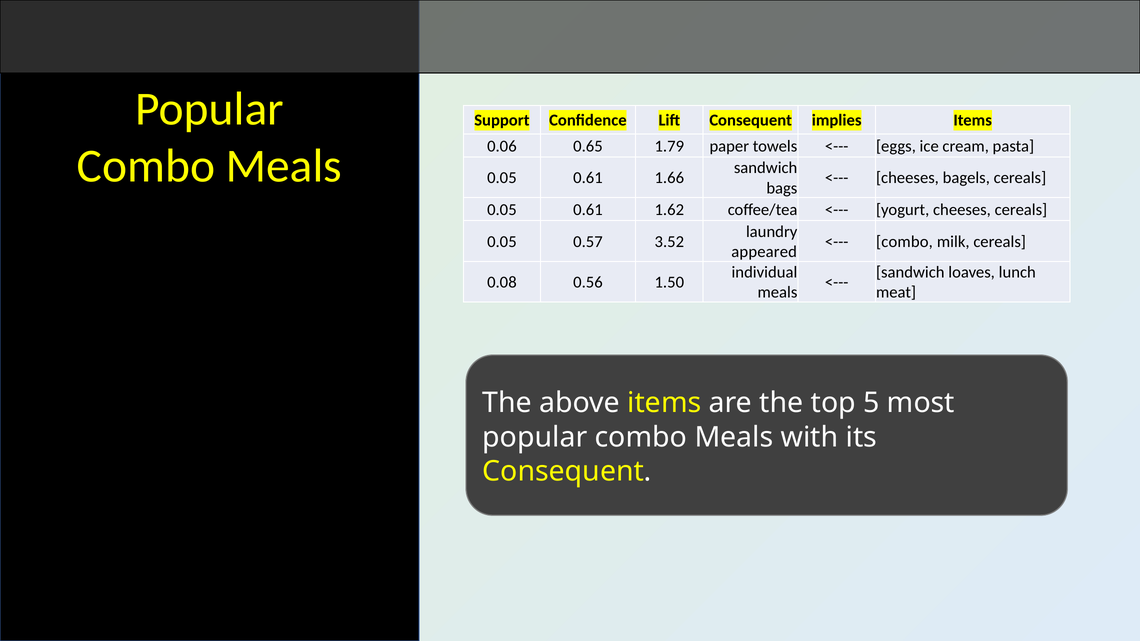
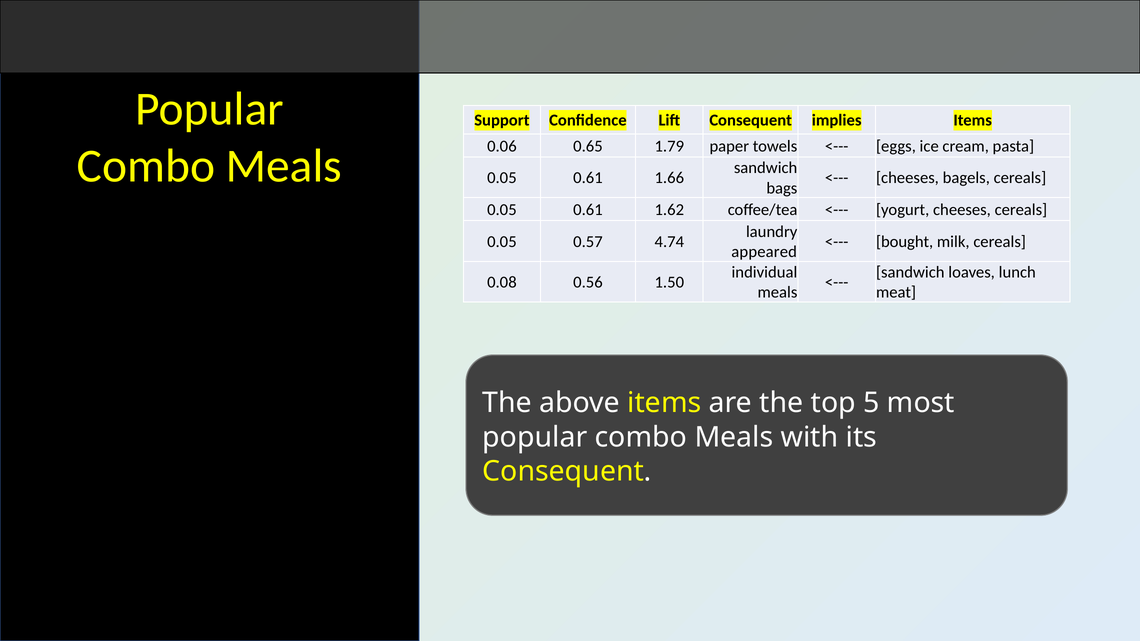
3.52: 3.52 -> 4.74 (669, 242)
combo: combo -> bought (905, 242)
